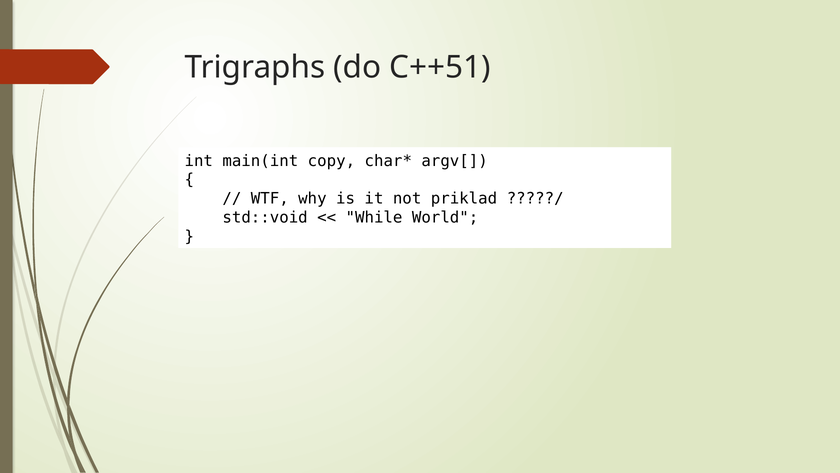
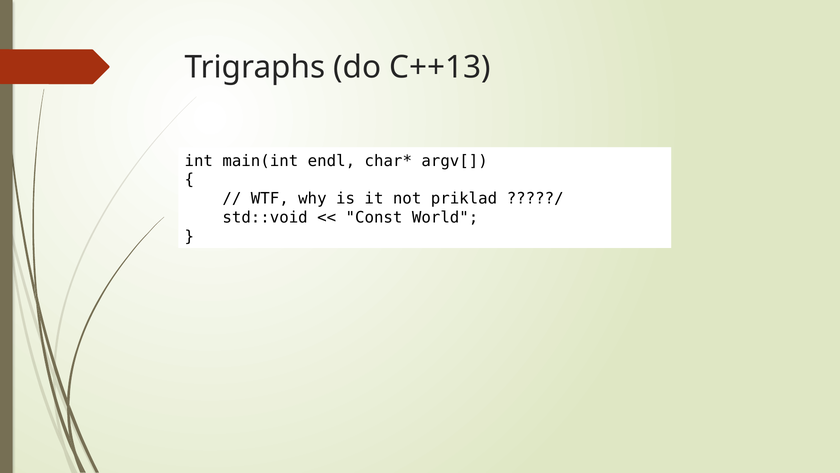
C++51: C++51 -> C++13 (440, 67)
copy: copy -> endl (331, 161)
While: While -> Const (374, 217)
